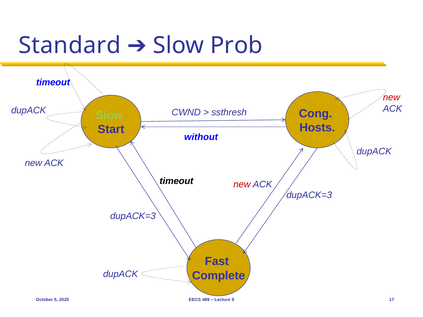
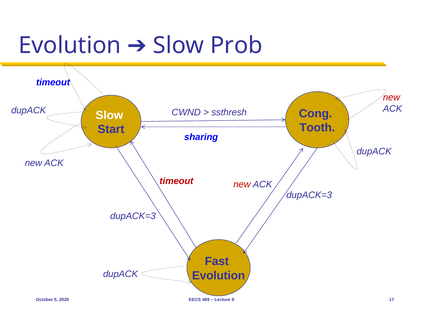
Standard: Standard -> Evolution (70, 45)
Slow colour: light green -> white (109, 115)
Hosts: Hosts -> Tooth (317, 128)
without: without -> sharing (201, 137)
timeout colour: black -> red (176, 181)
Complete: Complete -> Evolution (219, 276)
